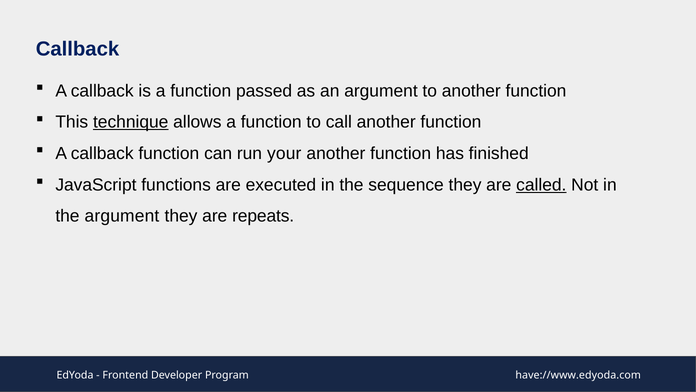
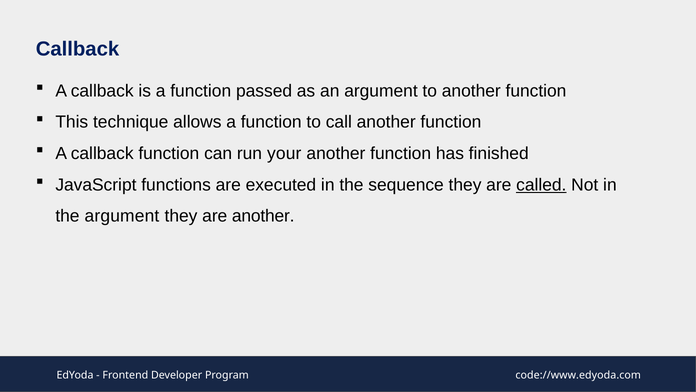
technique underline: present -> none (131, 122)
are repeats: repeats -> another (263, 216)
have://www.edyoda.com: have://www.edyoda.com -> code://www.edyoda.com (578, 375)
